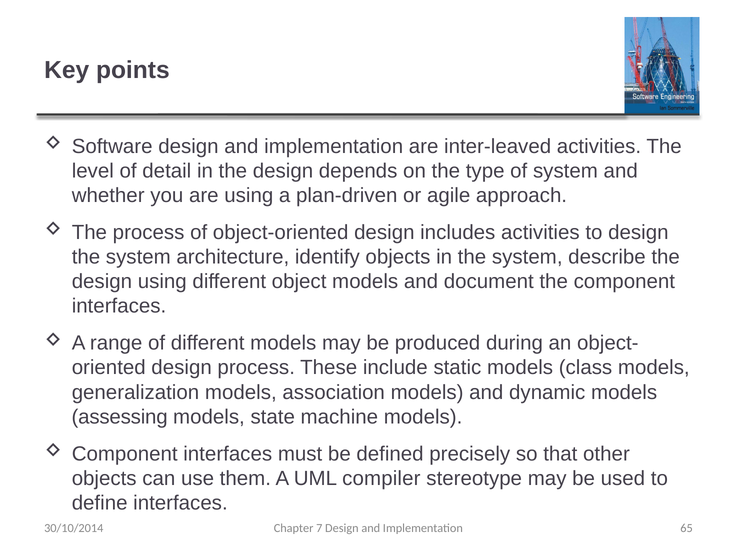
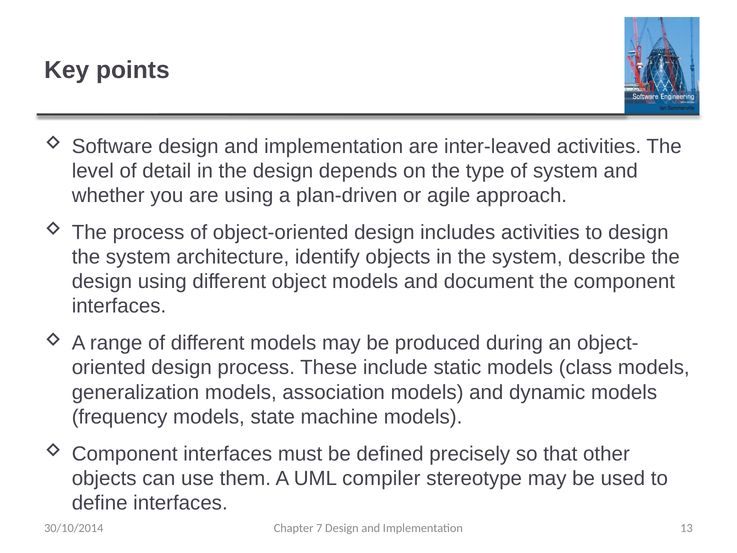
assessing: assessing -> frequency (120, 417)
65: 65 -> 13 (687, 528)
